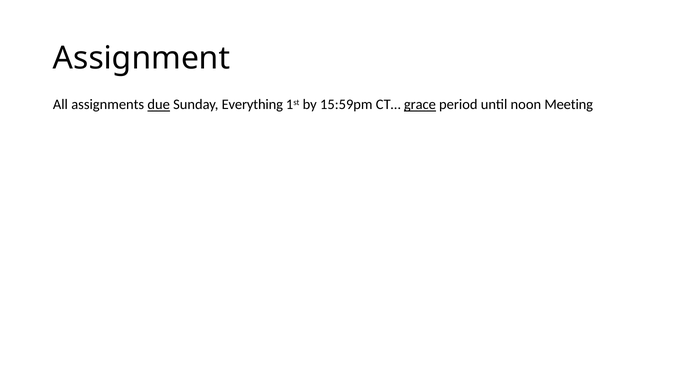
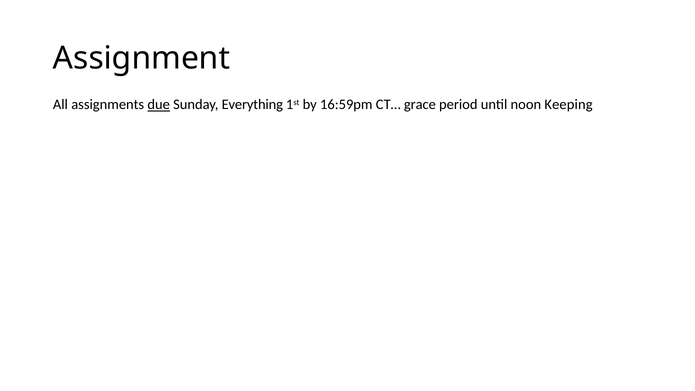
15:59pm: 15:59pm -> 16:59pm (346, 105)
grace underline: present -> none (420, 105)
Meeting: Meeting -> Keeping (569, 105)
